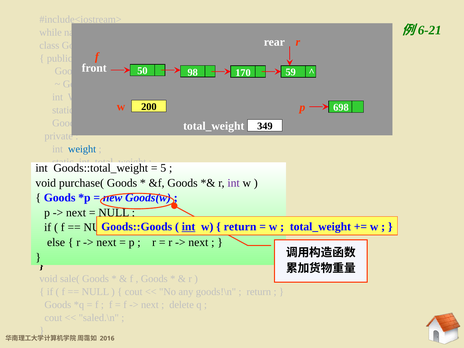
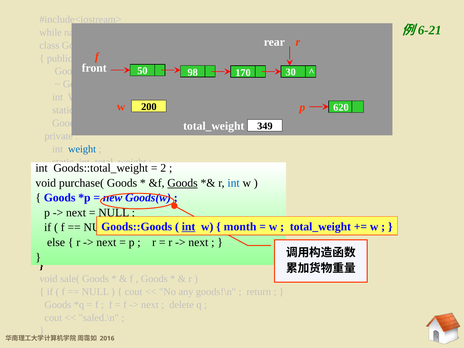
59: 59 -> 30 (291, 72)
698: 698 -> 620 (341, 107)
5: 5 -> 2 (163, 168)
Goods underline: none -> present (183, 183)
int colour: purple -> blue (234, 183)
return: return -> month (240, 227)
